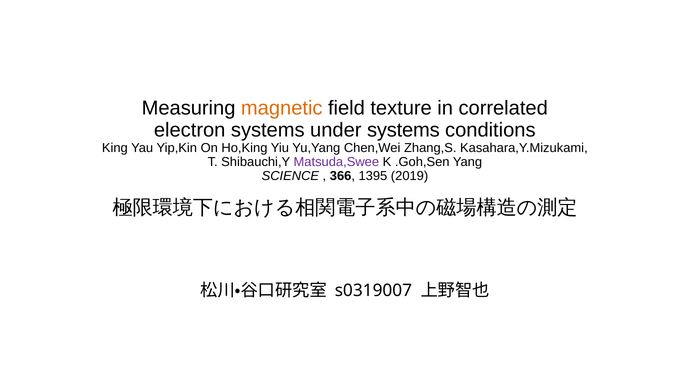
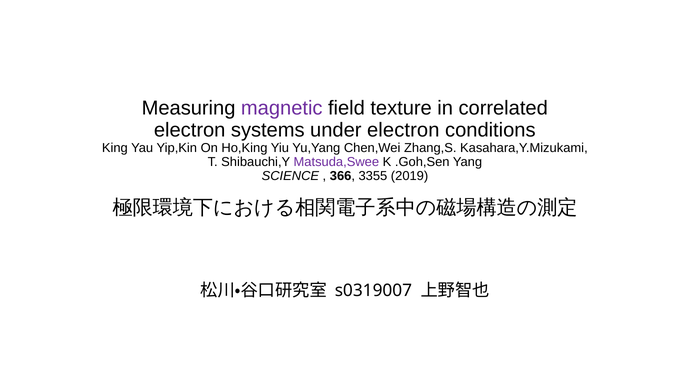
magnetic colour: orange -> purple (282, 108)
under systems: systems -> electron (403, 130)
1395: 1395 -> 3355 (373, 176)
